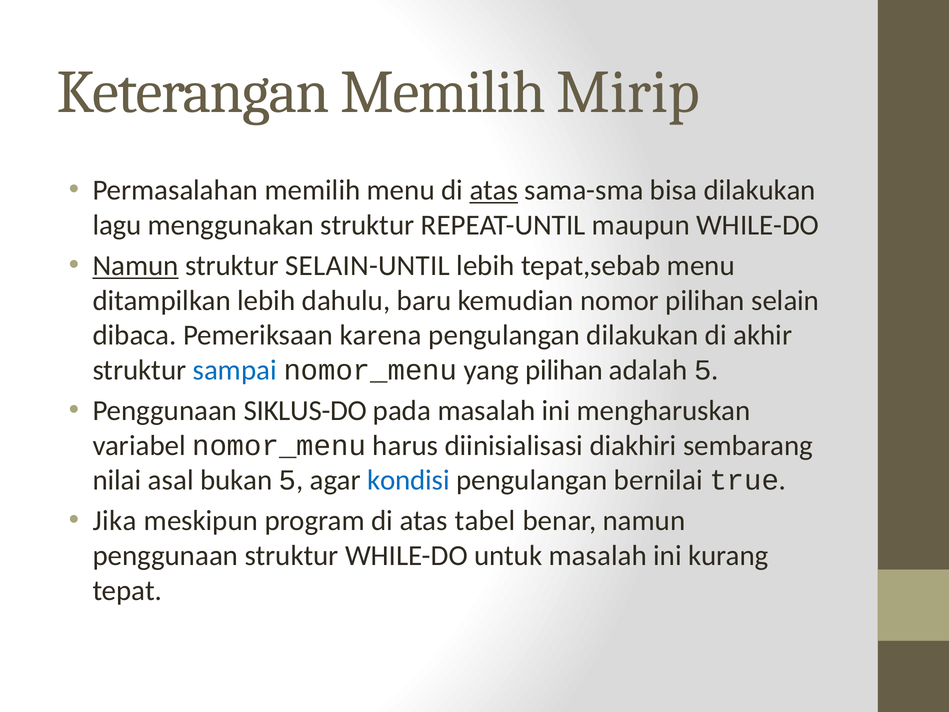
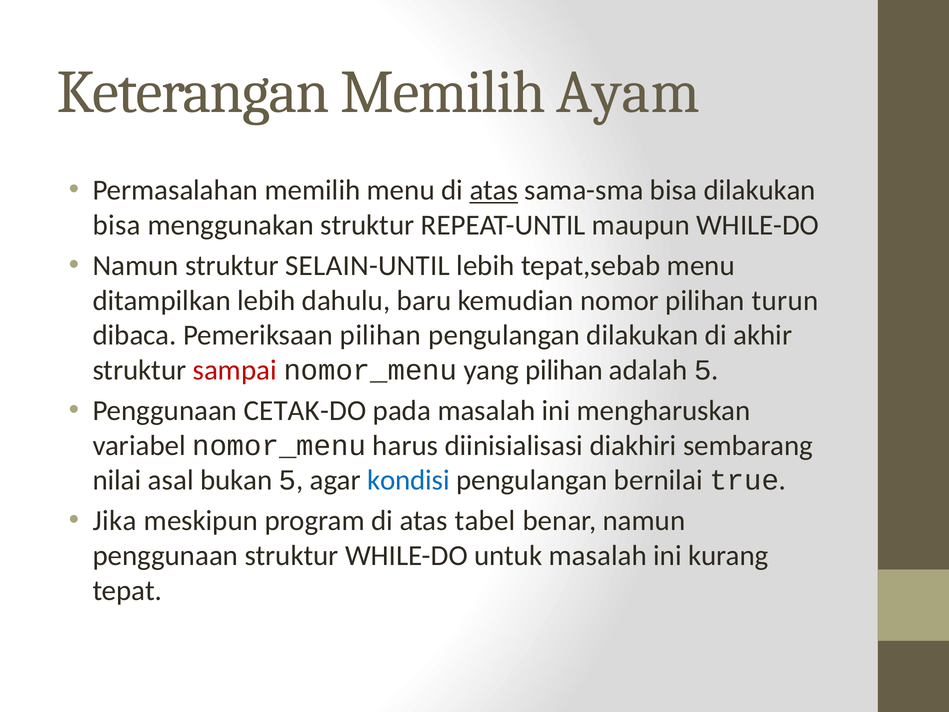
Mirip: Mirip -> Ayam (628, 92)
lagu: lagu -> bisa (117, 225)
Namun underline: present -> none (136, 266)
selain: selain -> turun (785, 300)
Pemeriksaan karena: karena -> pilihan (381, 335)
sampai colour: blue -> red (235, 370)
SIKLUS-DO: SIKLUS-DO -> CETAK-DO (305, 411)
